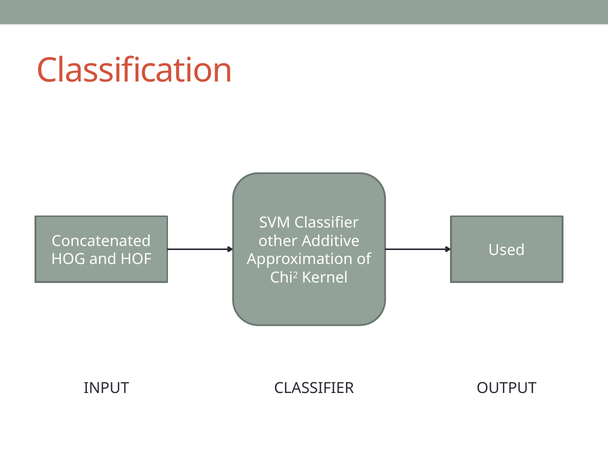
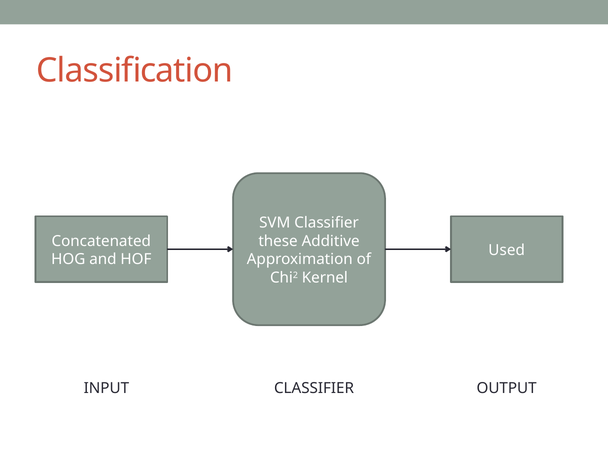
other: other -> these (278, 241)
